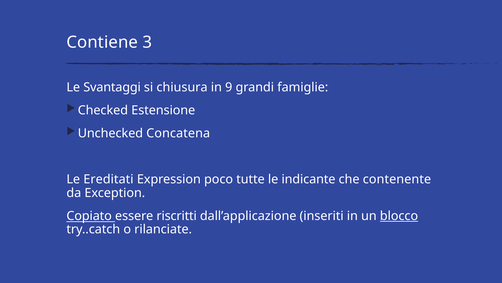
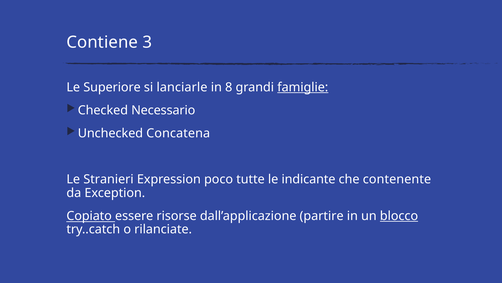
Svantaggi: Svantaggi -> Superiore (112, 87)
chiusura: chiusura -> lanciarle (182, 87)
9: 9 -> 8 (229, 87)
famiglie underline: none -> present (303, 87)
Estensione: Estensione -> Necessario (163, 110)
Ereditati: Ereditati -> Stranieri (108, 179)
riscritti: riscritti -> risorse (177, 215)
inseriti: inseriti -> partire (322, 215)
